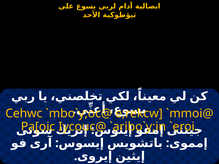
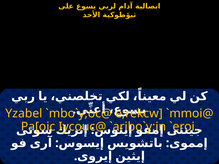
Cehwc: Cehwc -> Yzabel (24, 114)
